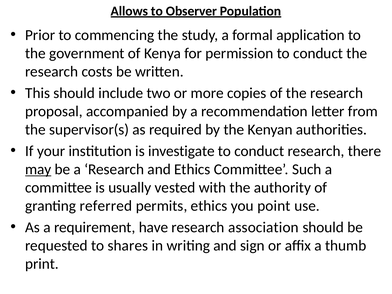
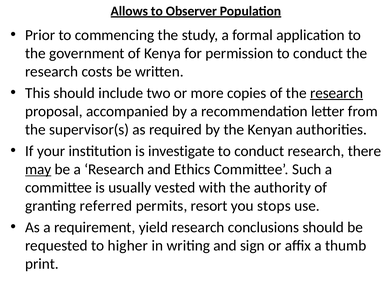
research underline: none -> present (337, 93)
permits ethics: ethics -> resort (209, 206)
point: point -> stops (274, 206)
have: have -> yield (153, 227)
association: association -> conclusions (264, 227)
shares: shares -> higher (128, 246)
